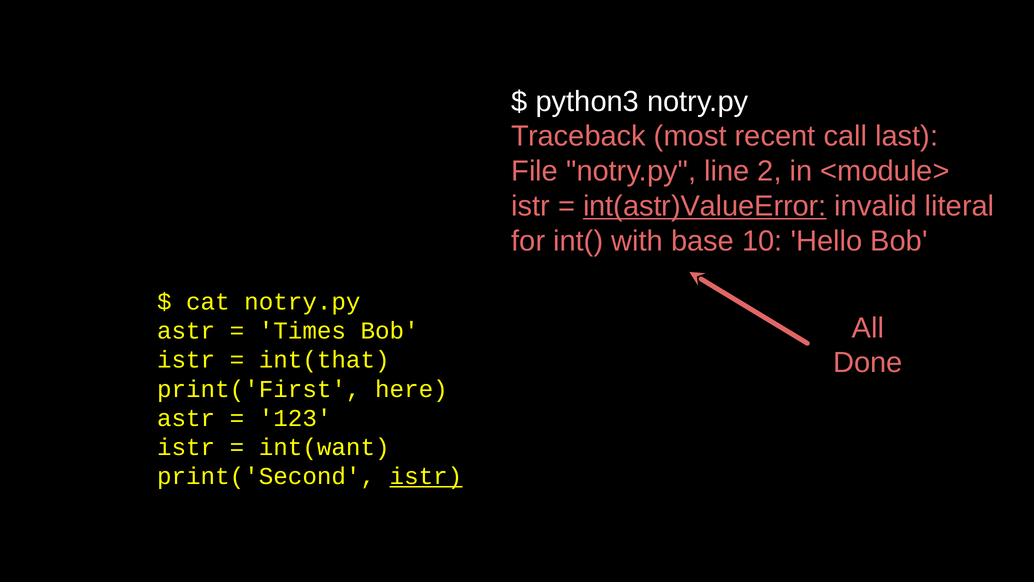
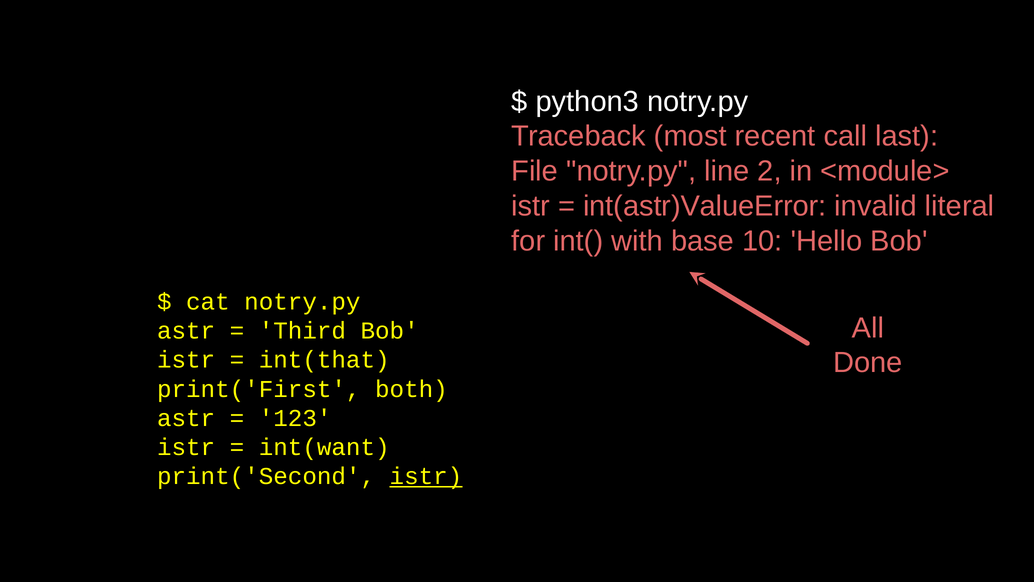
int(astr)ValueError underline: present -> none (705, 206)
Times: Times -> Third (302, 331)
here: here -> both (411, 389)
